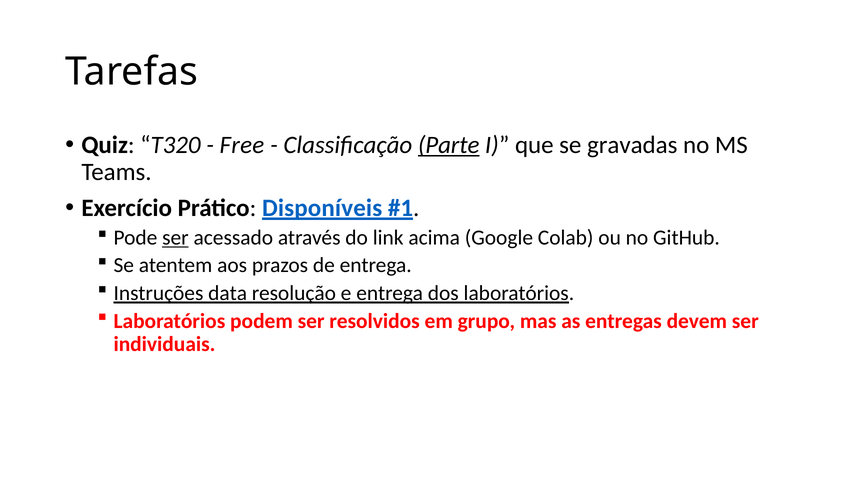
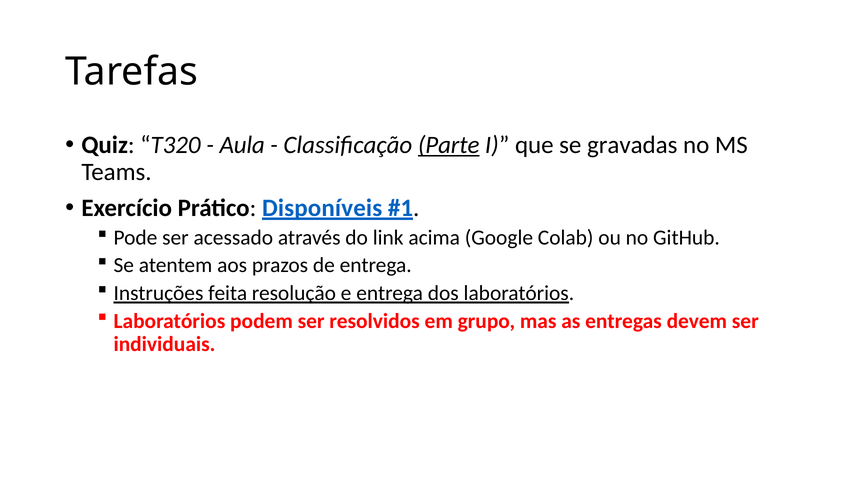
Free: Free -> Aula (242, 145)
ser underline: present -> none (175, 238)
data: data -> feita (228, 293)
